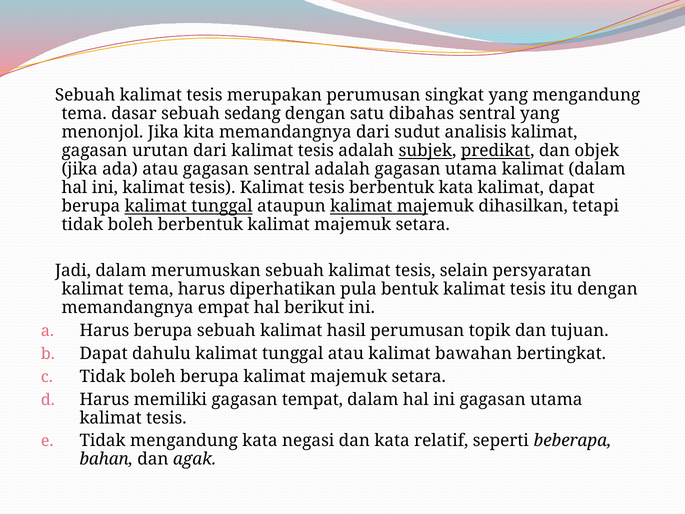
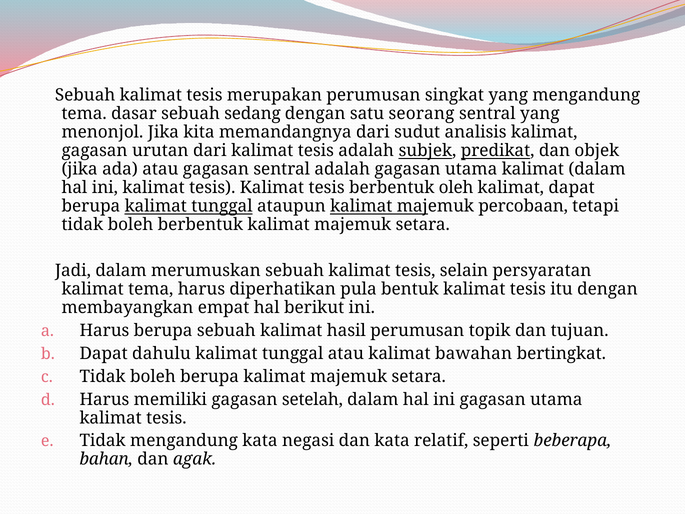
dibahas: dibahas -> seorang (421, 114)
berbentuk kata: kata -> oleh (456, 188)
dihasilkan: dihasilkan -> percobaan (523, 206)
memandangnya: memandangnya -> membayangkan (127, 307)
tempat: tempat -> setelah (312, 399)
